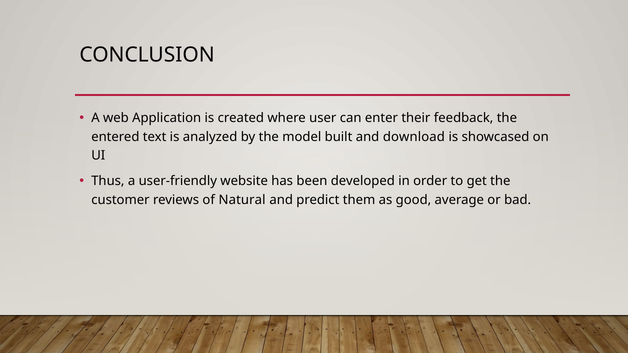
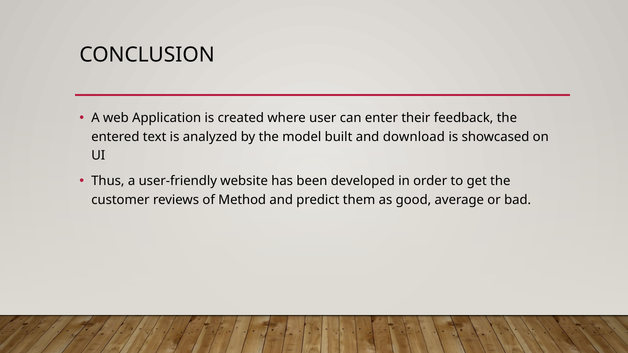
Natural: Natural -> Method (242, 200)
